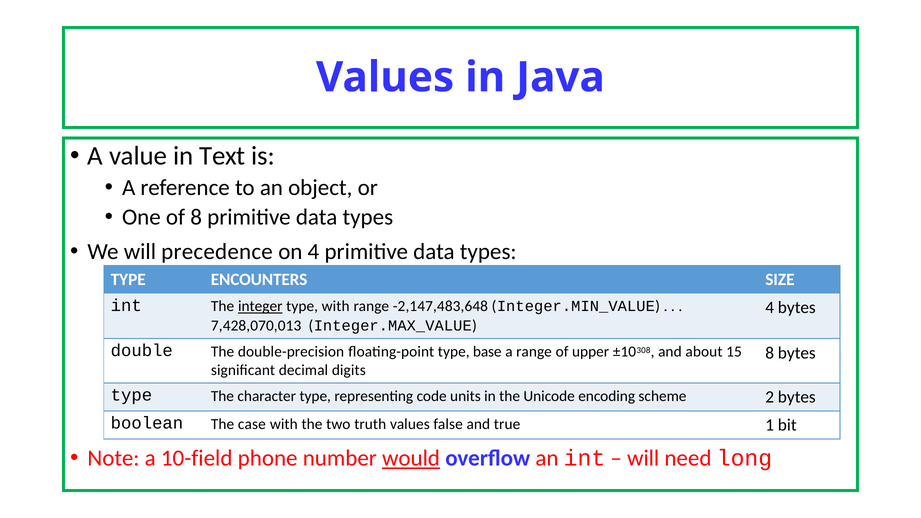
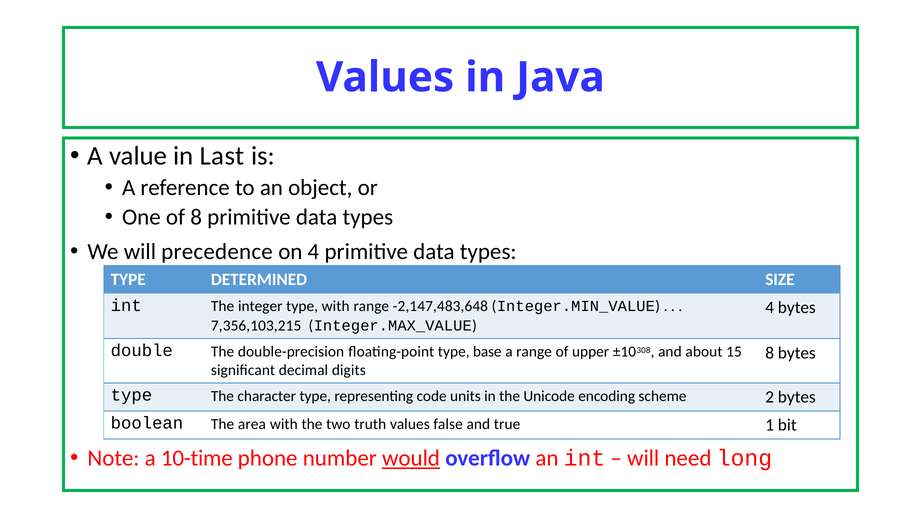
Text: Text -> Last (222, 156)
ENCOUNTERS: ENCOUNTERS -> DETERMINED (259, 279)
integer underline: present -> none (260, 306)
7,428,070,013: 7,428,070,013 -> 7,356,103,215 (256, 326)
case: case -> area (252, 424)
10-field: 10-field -> 10-time (197, 458)
